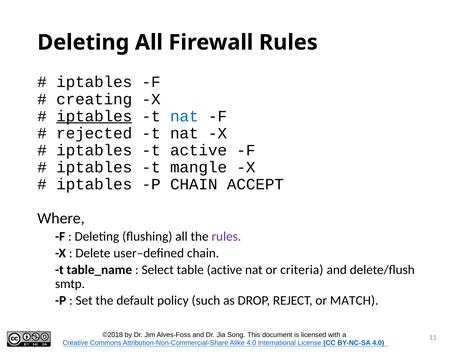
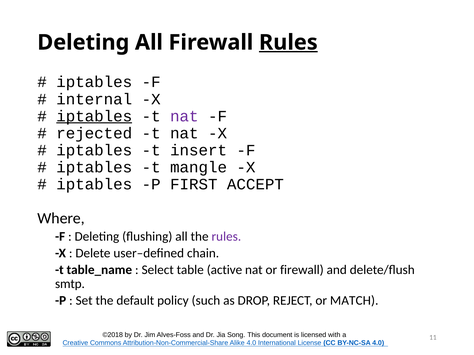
Rules underline: none -> present (288, 42)
creating: creating -> internal (94, 99)
nat colour: blue -> purple (184, 116)
t active: active -> insert (199, 150)
P CHAIN: CHAIN -> FIRST (194, 185)
or criteria: criteria -> firewall (302, 270)
